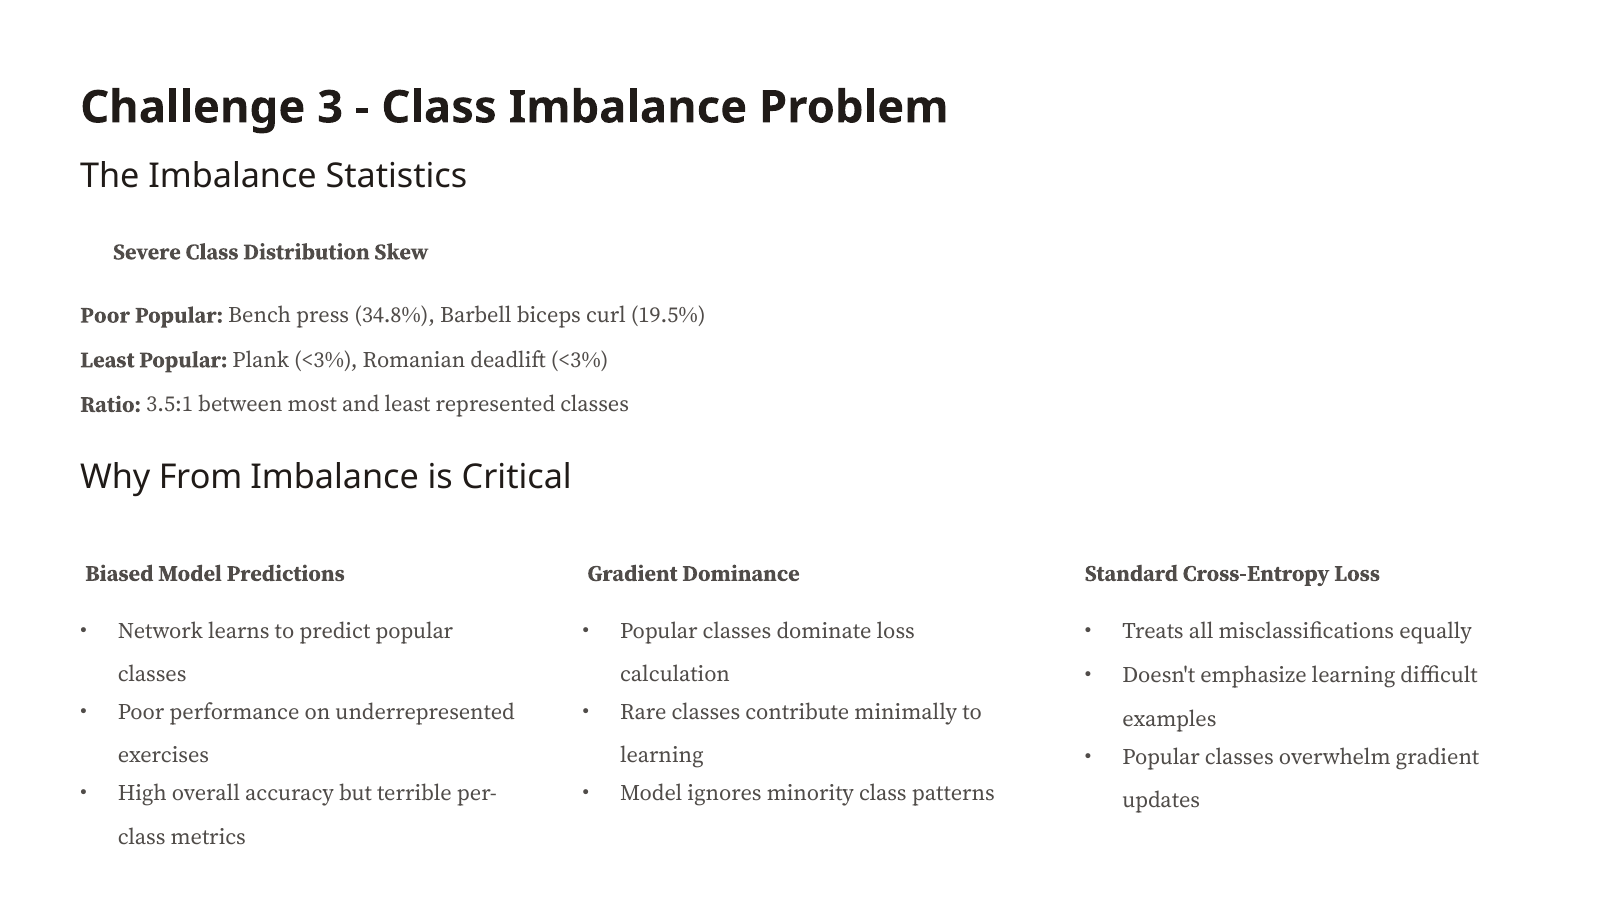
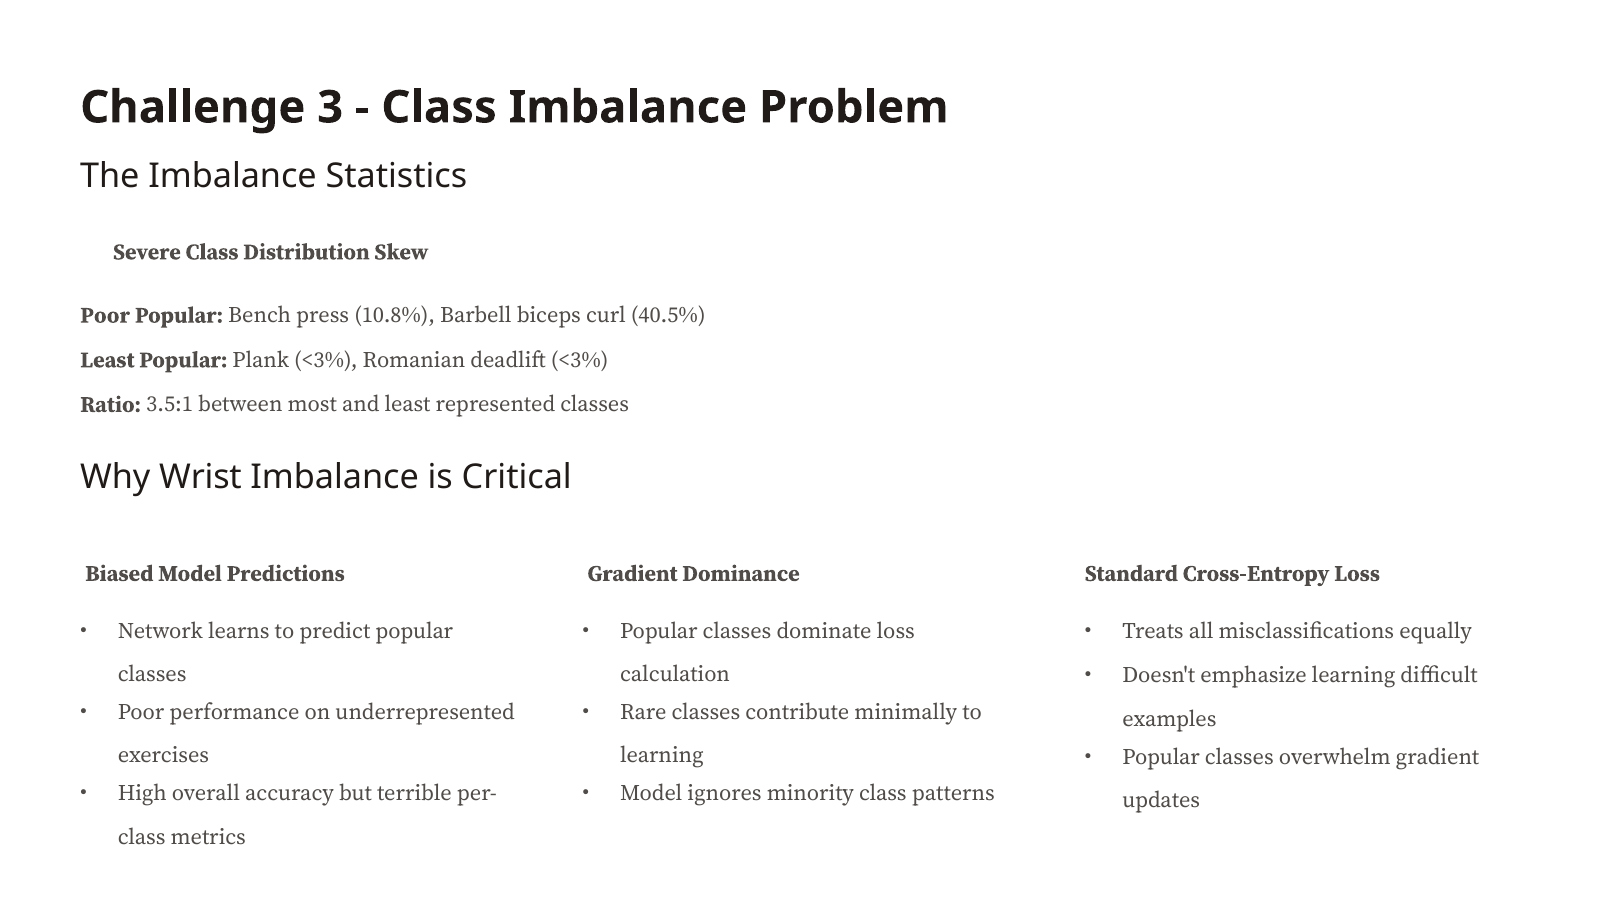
34.8%: 34.8% -> 10.8% (395, 315)
19.5%: 19.5% -> 40.5% (668, 315)
From: From -> Wrist (201, 477)
